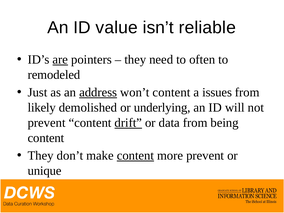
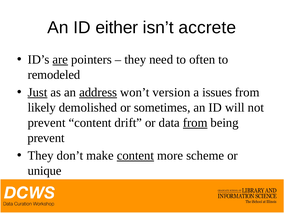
value: value -> either (117, 27)
reliable: reliable -> accrete (207, 27)
Just underline: none -> present (38, 92)
won’t content: content -> version (171, 92)
underlying: underlying -> sometimes (162, 108)
drift underline: present -> none (128, 123)
from underline: none -> present (195, 123)
content: content -> prevent (46, 138)
more prevent: prevent -> scheme (205, 156)
